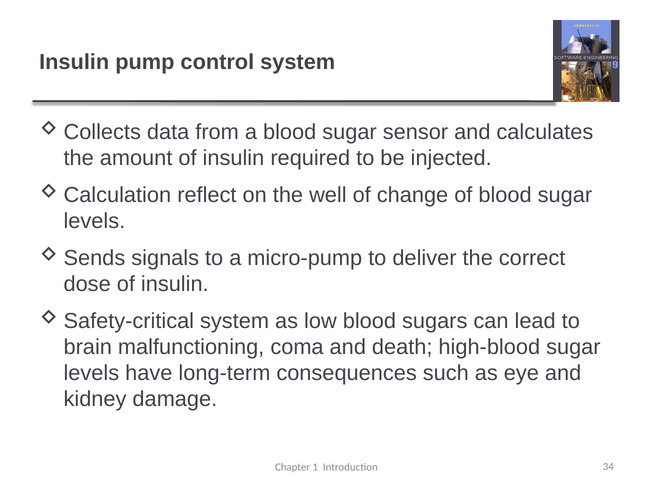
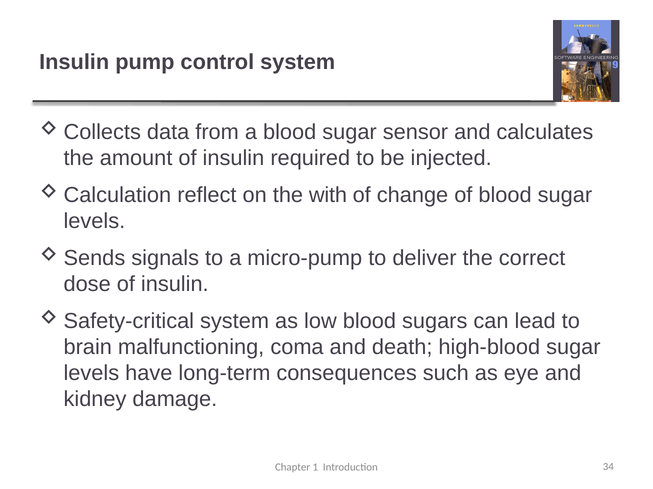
well: well -> with (328, 195)
